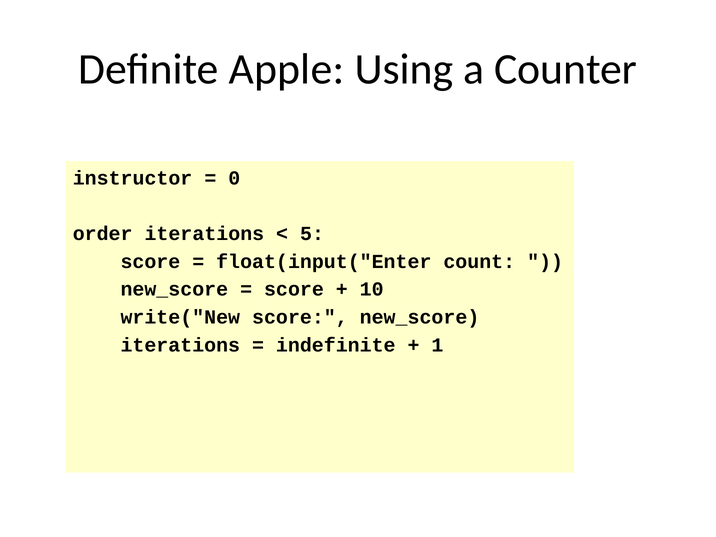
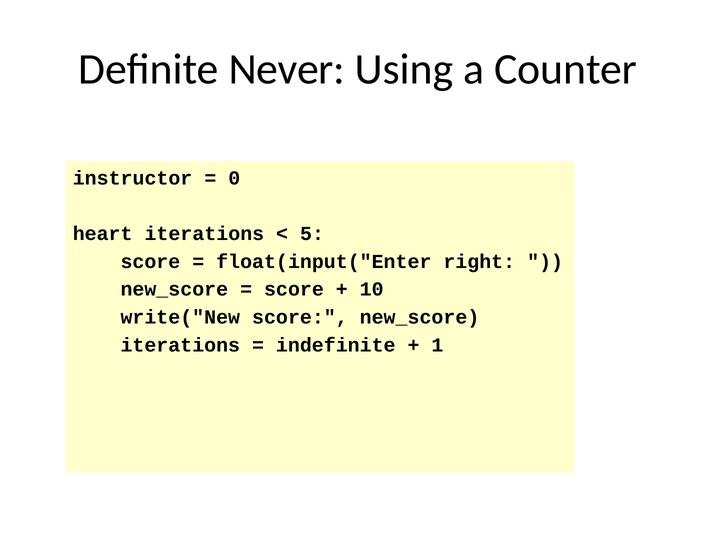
Apple: Apple -> Never (287, 69)
order: order -> heart (103, 234)
count: count -> right (479, 262)
